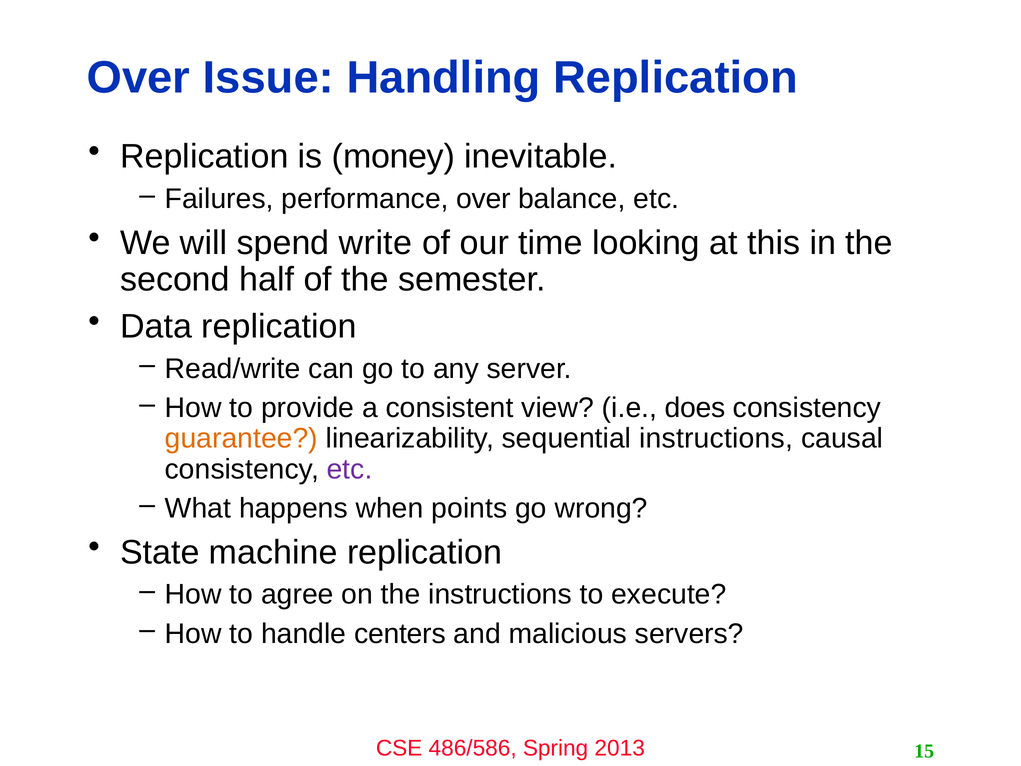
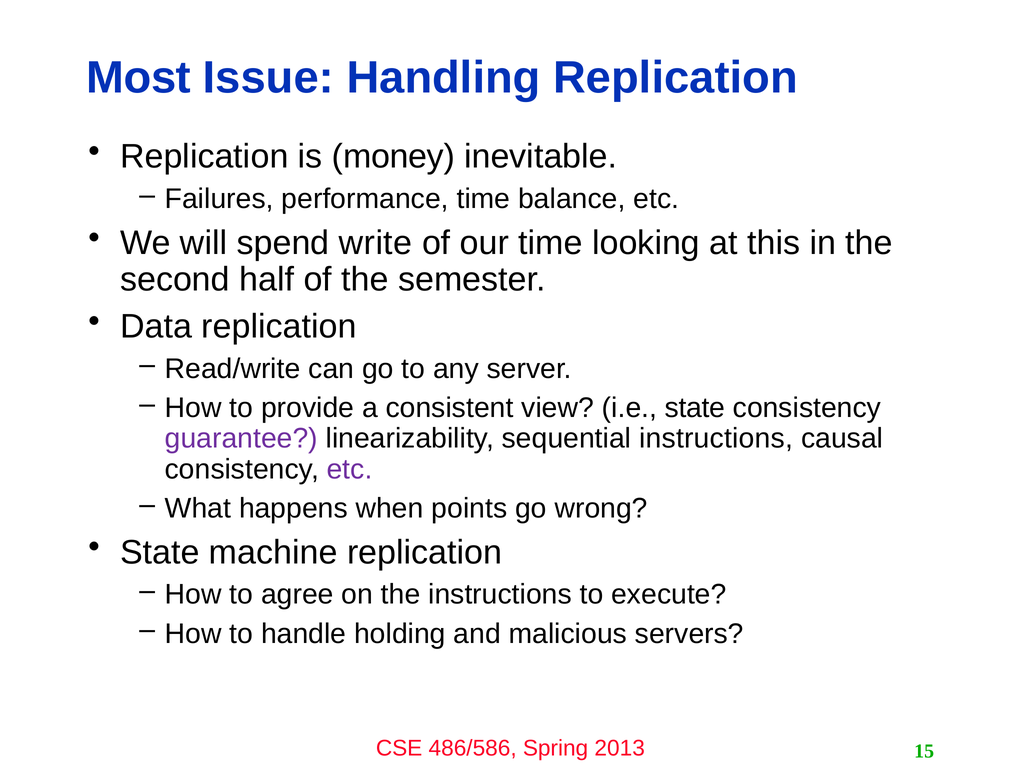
Over: Over -> Most (139, 78)
performance over: over -> time (483, 199)
i.e does: does -> state (695, 408)
guarantee colour: orange -> purple (241, 438)
centers: centers -> holding (400, 633)
